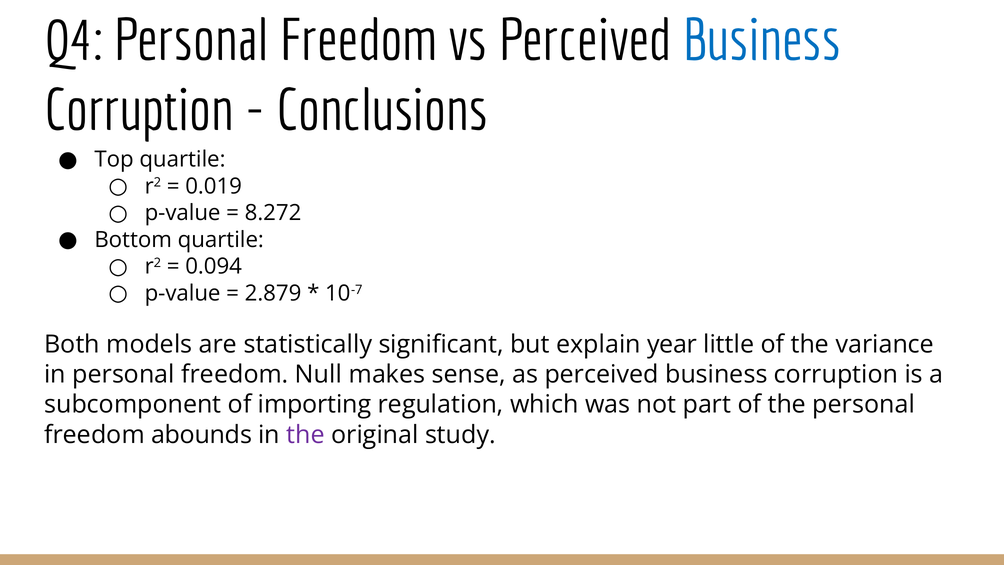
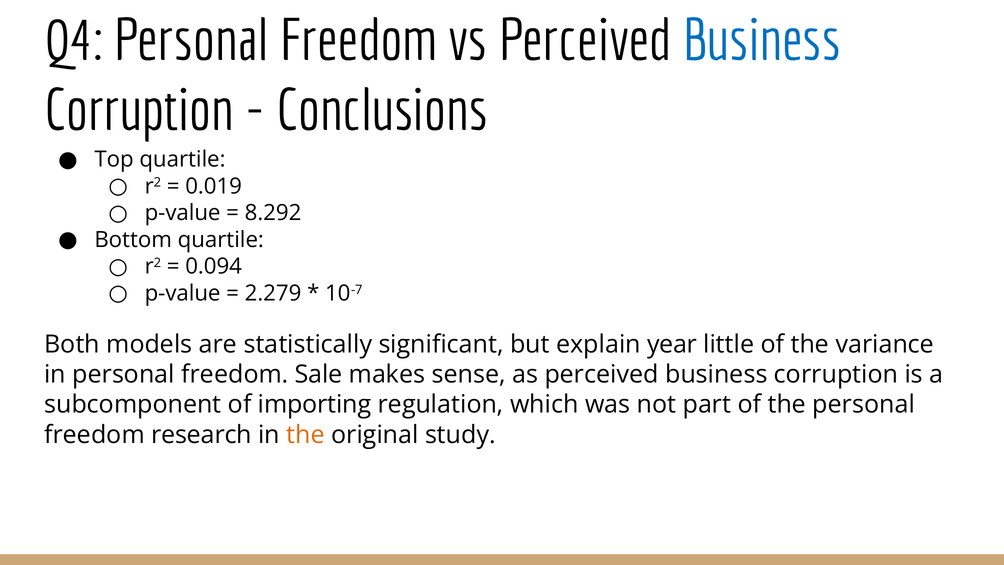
8.272: 8.272 -> 8.292 (273, 213)
2.879: 2.879 -> 2.279 (273, 293)
Null: Null -> Sale (319, 374)
abounds: abounds -> research (202, 435)
the colour: purple -> orange (306, 435)
